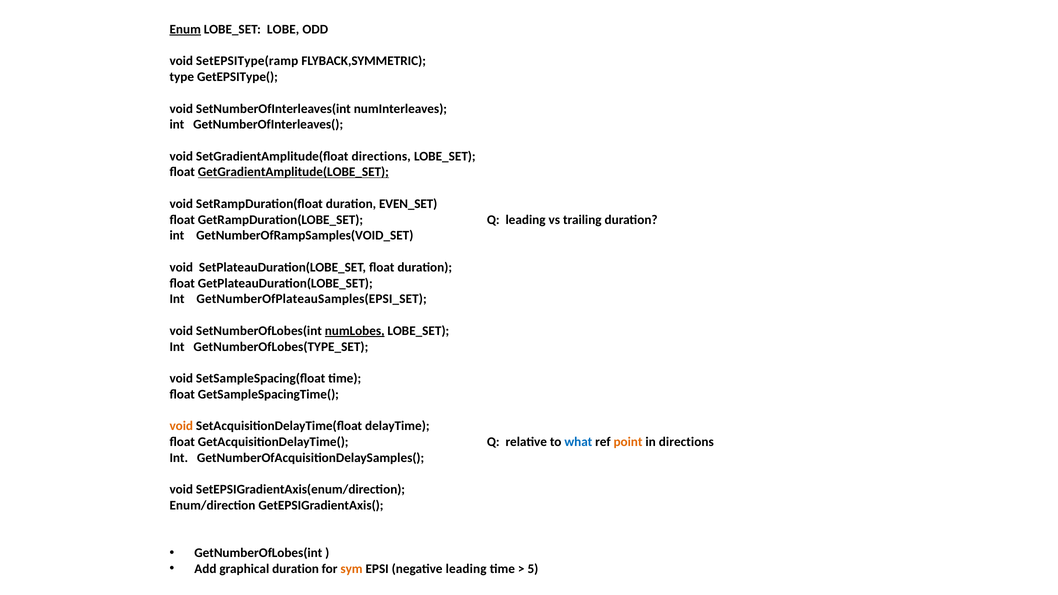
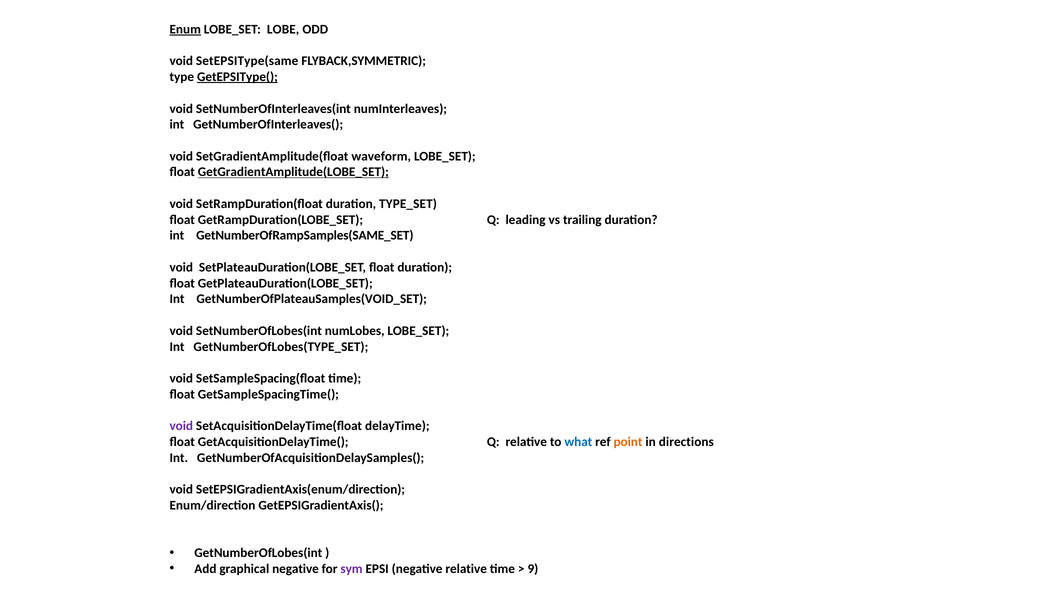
SetEPSIType(ramp: SetEPSIType(ramp -> SetEPSIType(same (247, 61)
GetEPSIType( underline: none -> present (237, 77)
SetGradientAmplitude(float directions: directions -> waveform (381, 156)
EVEN_SET: EVEN_SET -> TYPE_SET (408, 204)
GetNumberOfRampSamples(VOID_SET: GetNumberOfRampSamples(VOID_SET -> GetNumberOfRampSamples(SAME_SET (305, 236)
GetNumberOfPlateauSamples(EPSI_SET: GetNumberOfPlateauSamples(EPSI_SET -> GetNumberOfPlateauSamples(VOID_SET (312, 299)
numLobes underline: present -> none (355, 331)
void colour: orange -> purple (181, 426)
graphical duration: duration -> negative (296, 569)
sym colour: orange -> purple (352, 569)
negative leading: leading -> relative (466, 569)
5: 5 -> 9 (533, 569)
